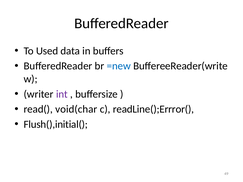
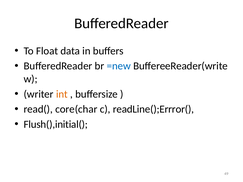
Used: Used -> Float (47, 51)
int colour: purple -> orange (62, 94)
void(char: void(char -> core(char (76, 109)
